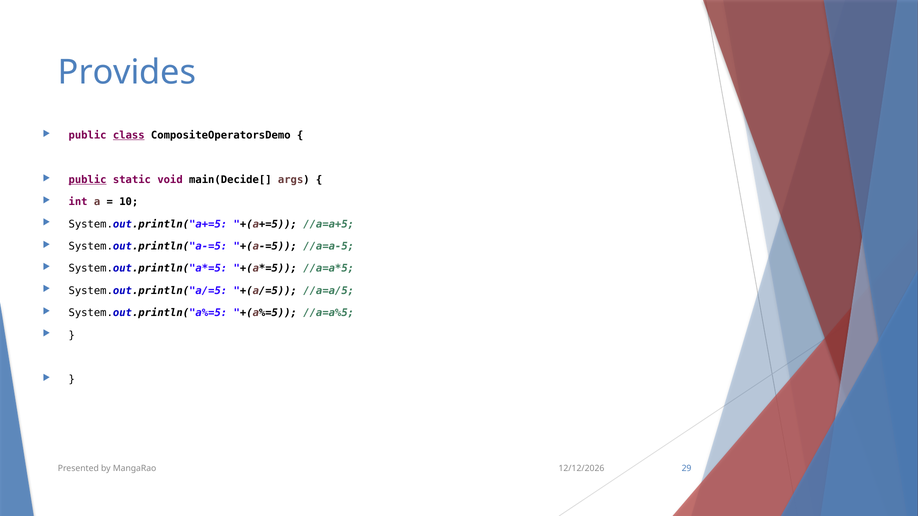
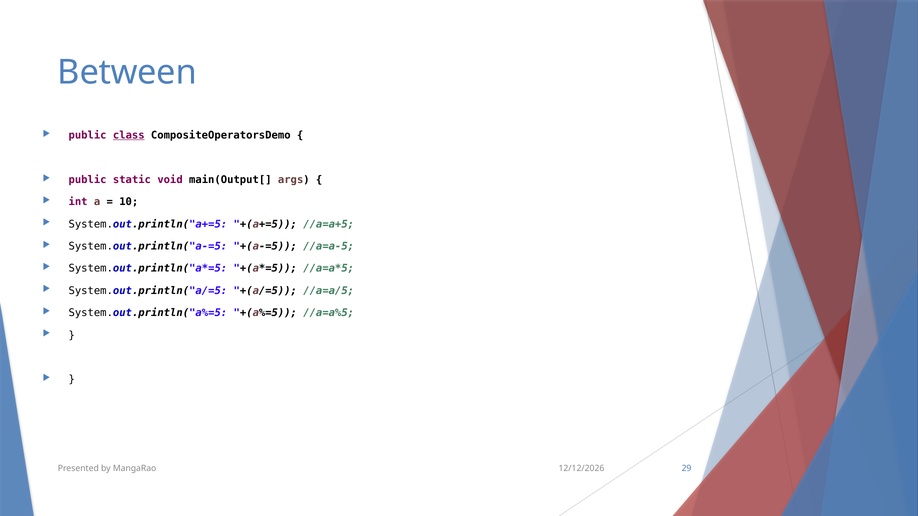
Provides: Provides -> Between (127, 72)
public underline: present -> none (88, 180)
main(Decide[: main(Decide[ -> main(Output[ (230, 180)
